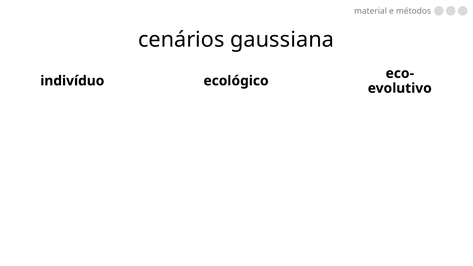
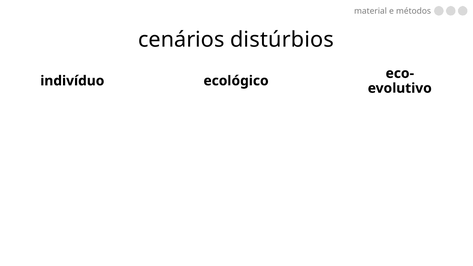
gaussiana: gaussiana -> distúrbios (282, 40)
